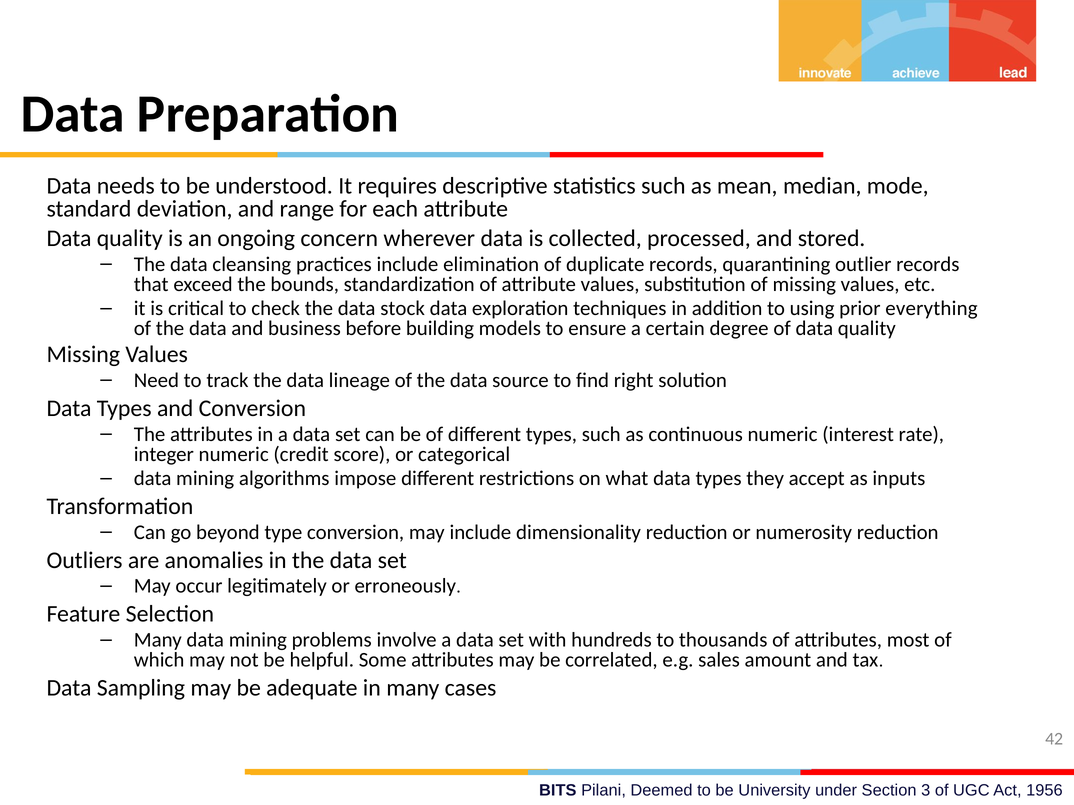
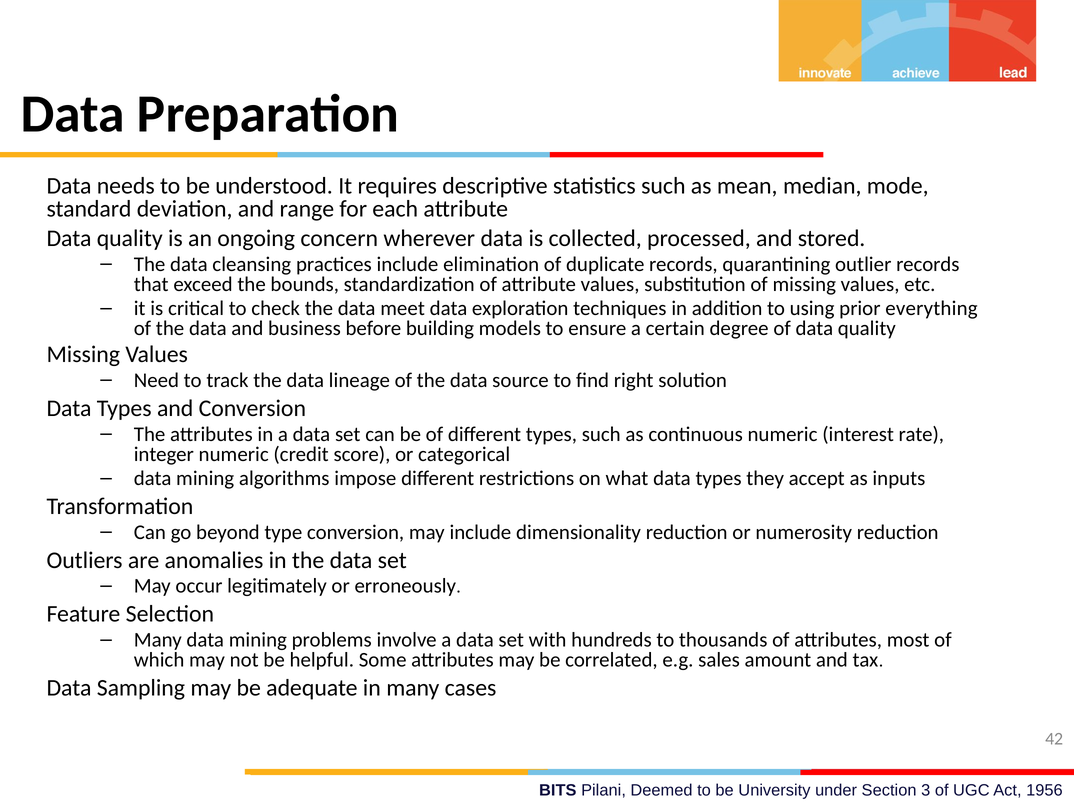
stock: stock -> meet (403, 309)
